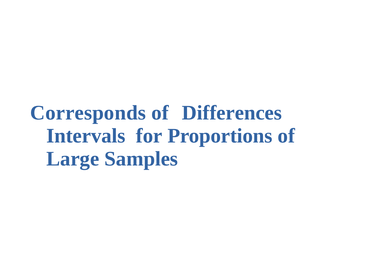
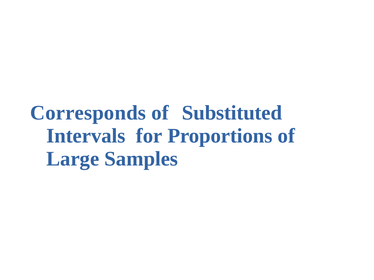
Differences: Differences -> Substituted (232, 113)
